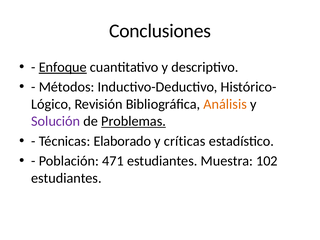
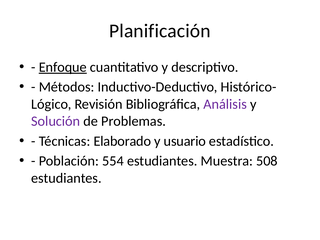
Conclusiones: Conclusiones -> Planificación (160, 31)
Análisis colour: orange -> purple (225, 104)
Problemas underline: present -> none (134, 121)
críticas: críticas -> usuario (185, 141)
471: 471 -> 554 (113, 161)
102: 102 -> 508 (267, 161)
